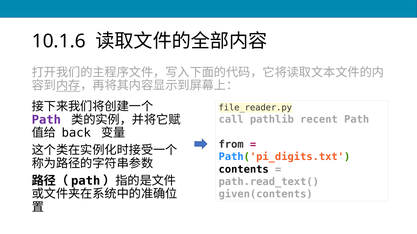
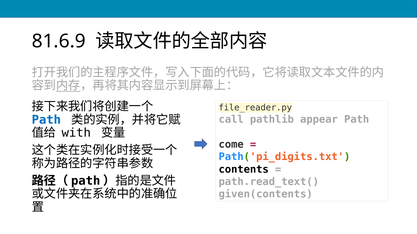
10.1.6: 10.1.6 -> 81.6.9 (59, 41)
Path colour: purple -> blue (46, 120)
recent: recent -> appear (319, 120)
back: back -> with (76, 133)
from: from -> come (231, 145)
